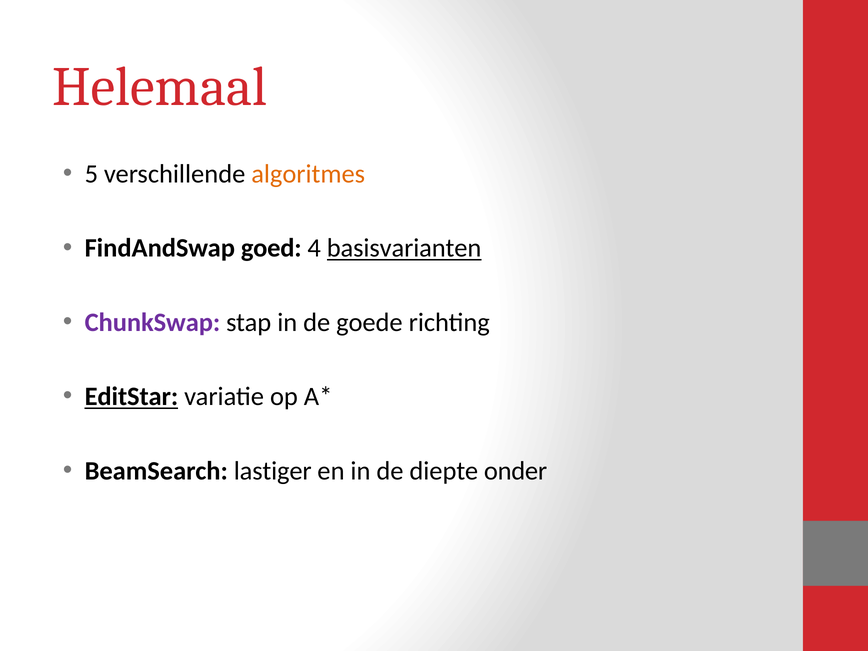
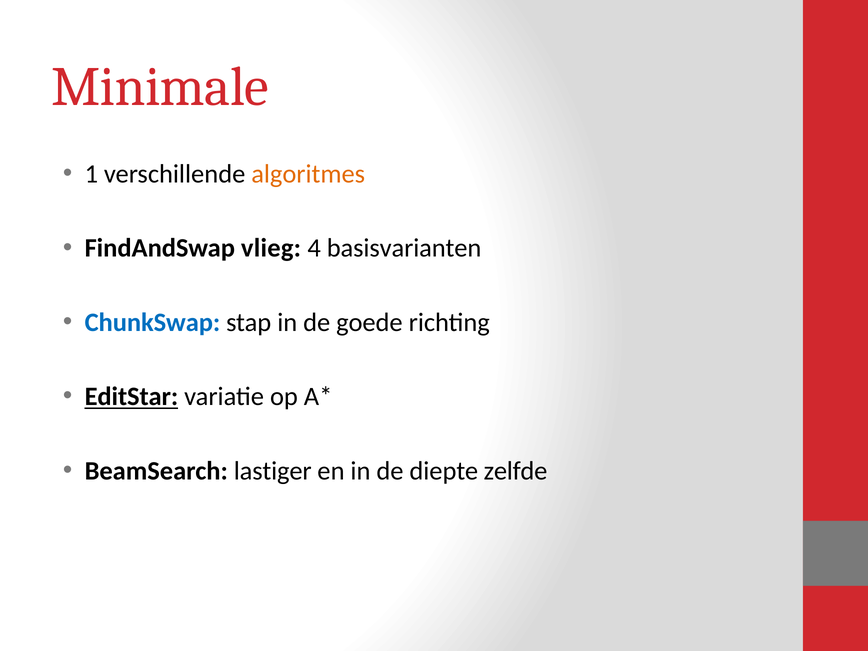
Helemaal: Helemaal -> Minimale (160, 87)
5: 5 -> 1 (91, 174)
goed: goed -> vlieg (271, 248)
basisvarianten underline: present -> none (404, 248)
ChunkSwap colour: purple -> blue (152, 322)
onder: onder -> zelfde (516, 471)
